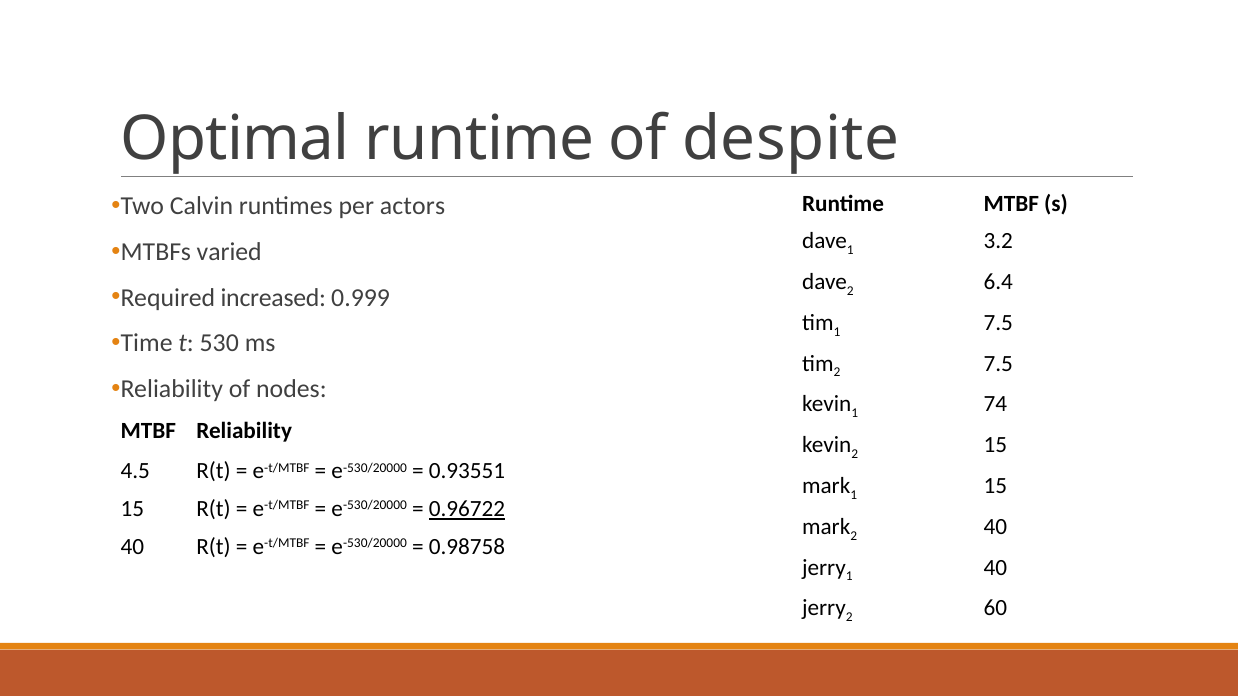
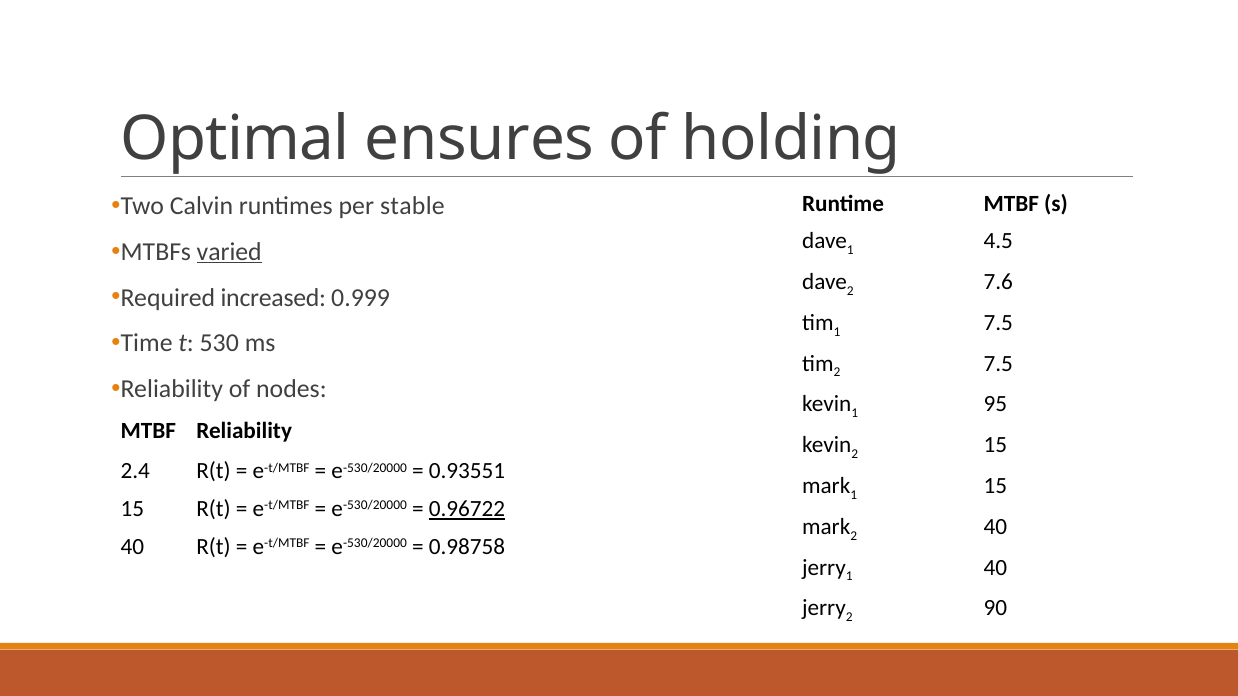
Optimal runtime: runtime -> ensures (480, 139)
despite: despite -> holding (791, 139)
actors: actors -> stable (412, 206)
3.2: 3.2 -> 4.5 (998, 241)
varied underline: none -> present (229, 252)
6.4: 6.4 -> 7.6 (998, 282)
74: 74 -> 95 (995, 404)
4.5: 4.5 -> 2.4 (135, 472)
60: 60 -> 90 (995, 608)
